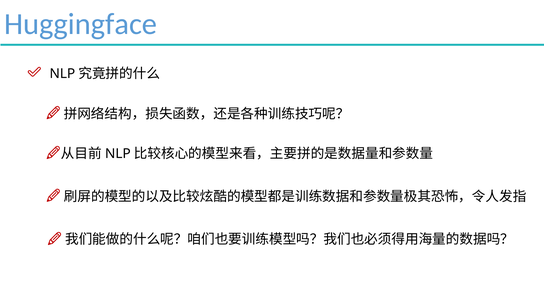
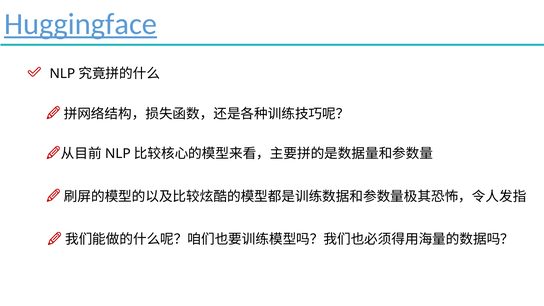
Huggingface underline: none -> present (81, 24)
